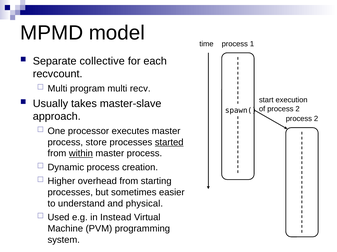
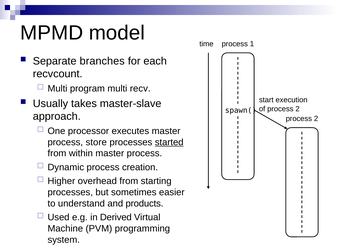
collective: collective -> branches (102, 61)
within underline: present -> none (81, 154)
physical: physical -> products (144, 204)
Instead: Instead -> Derived (116, 218)
